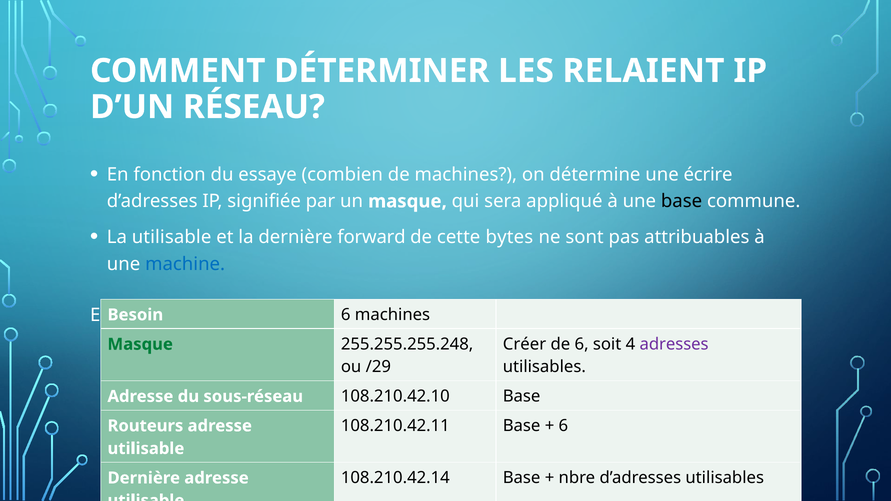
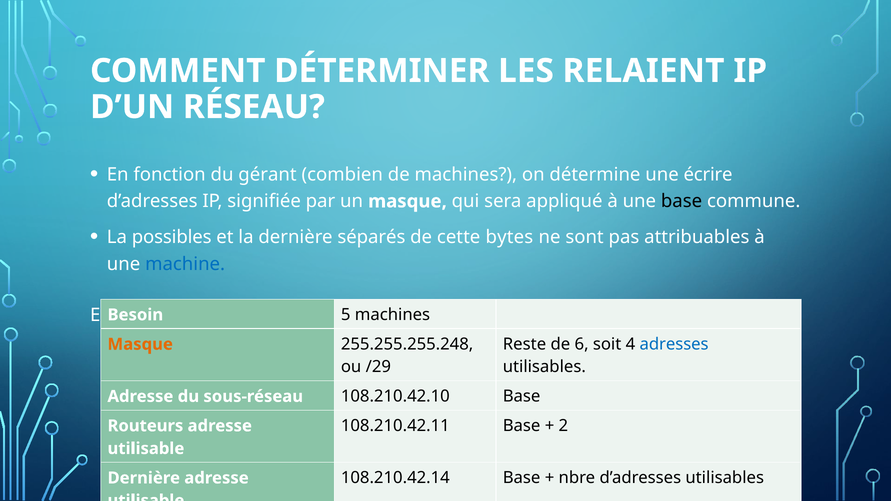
essaye: essaye -> gérant (268, 175)
La utilisable: utilisable -> possibles (172, 237)
forward: forward -> séparés (371, 237)
6: 6 -> 5 (346, 315)
Créer: Créer -> Reste (524, 344)
adresses colour: purple -> blue (674, 344)
Masque colour: green -> orange (140, 344)
6: 6 -> 2 (563, 426)
